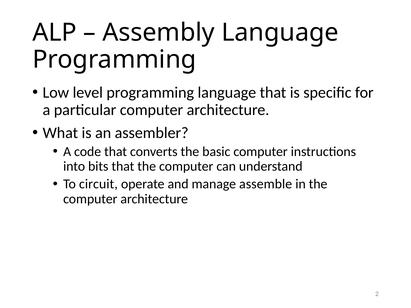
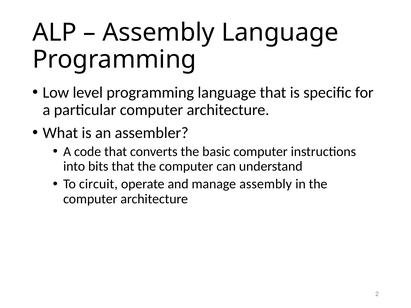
manage assemble: assemble -> assembly (266, 184)
